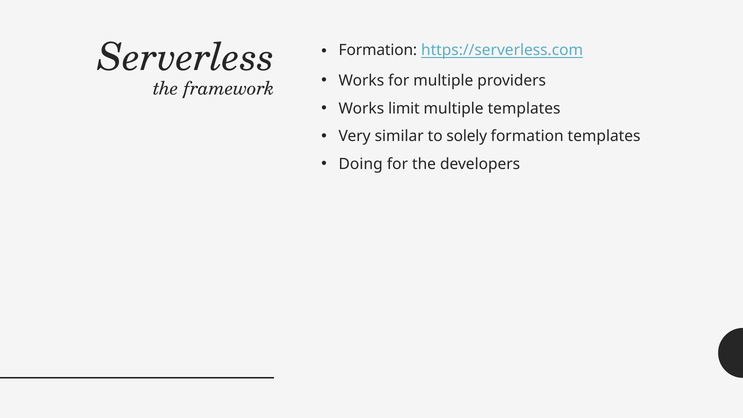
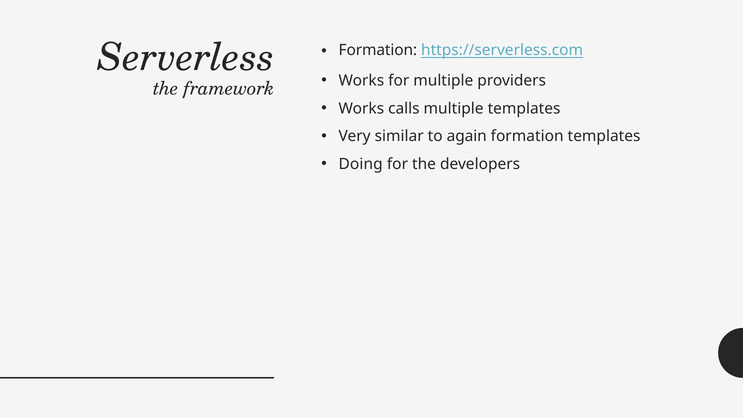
limit: limit -> calls (404, 109)
solely: solely -> again (467, 136)
